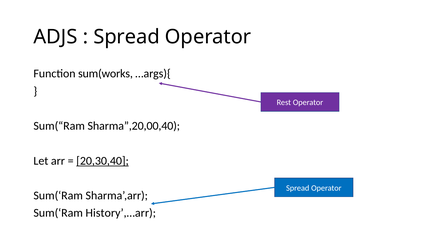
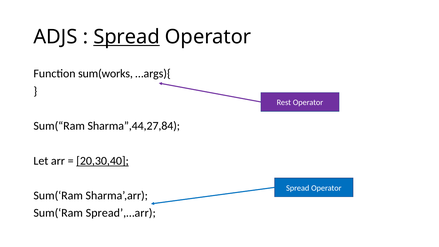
Spread underline: none -> present (127, 37)
Sharma”,20,00,40: Sharma”,20,00,40 -> Sharma”,44,27,84 (134, 126)
History’,…arr: History’,…arr -> Spread’,…arr (121, 213)
